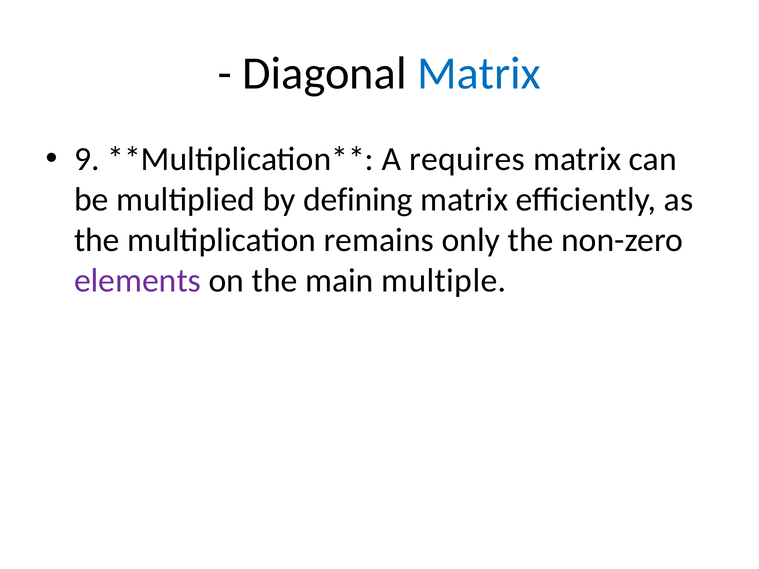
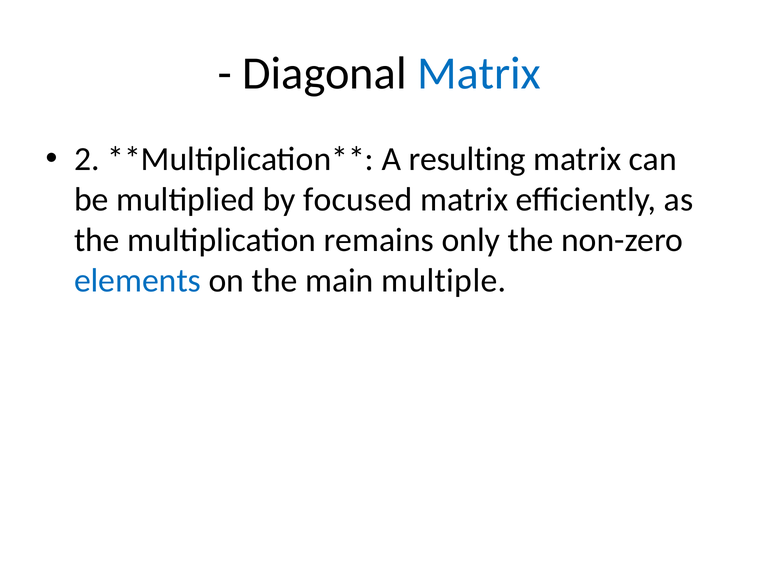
9: 9 -> 2 (87, 159)
requires: requires -> resulting (467, 159)
defining: defining -> focused (358, 200)
elements colour: purple -> blue (138, 281)
